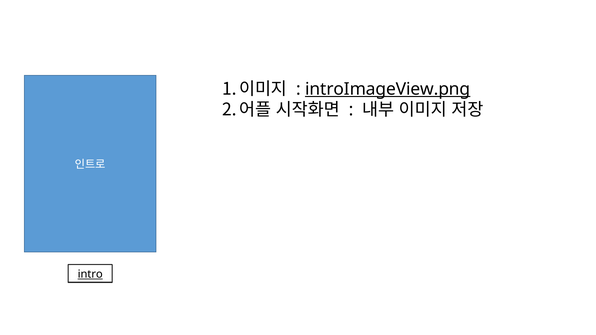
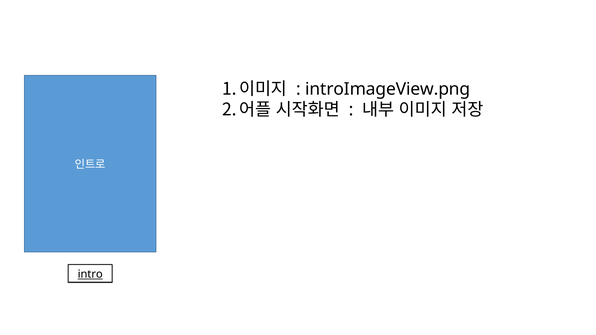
introImageView.png underline: present -> none (388, 89)
